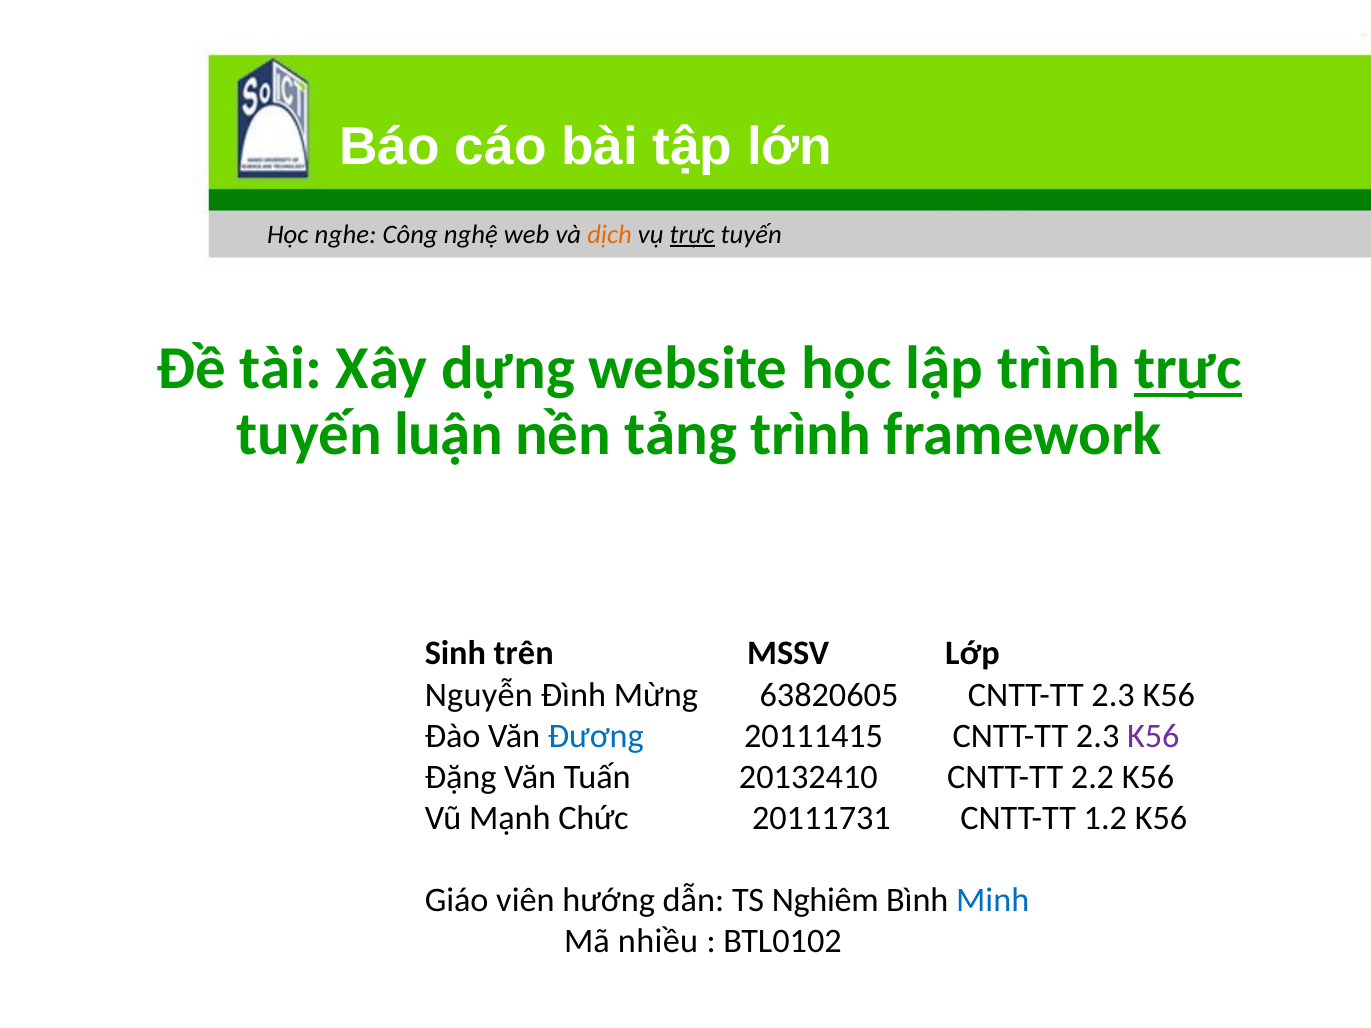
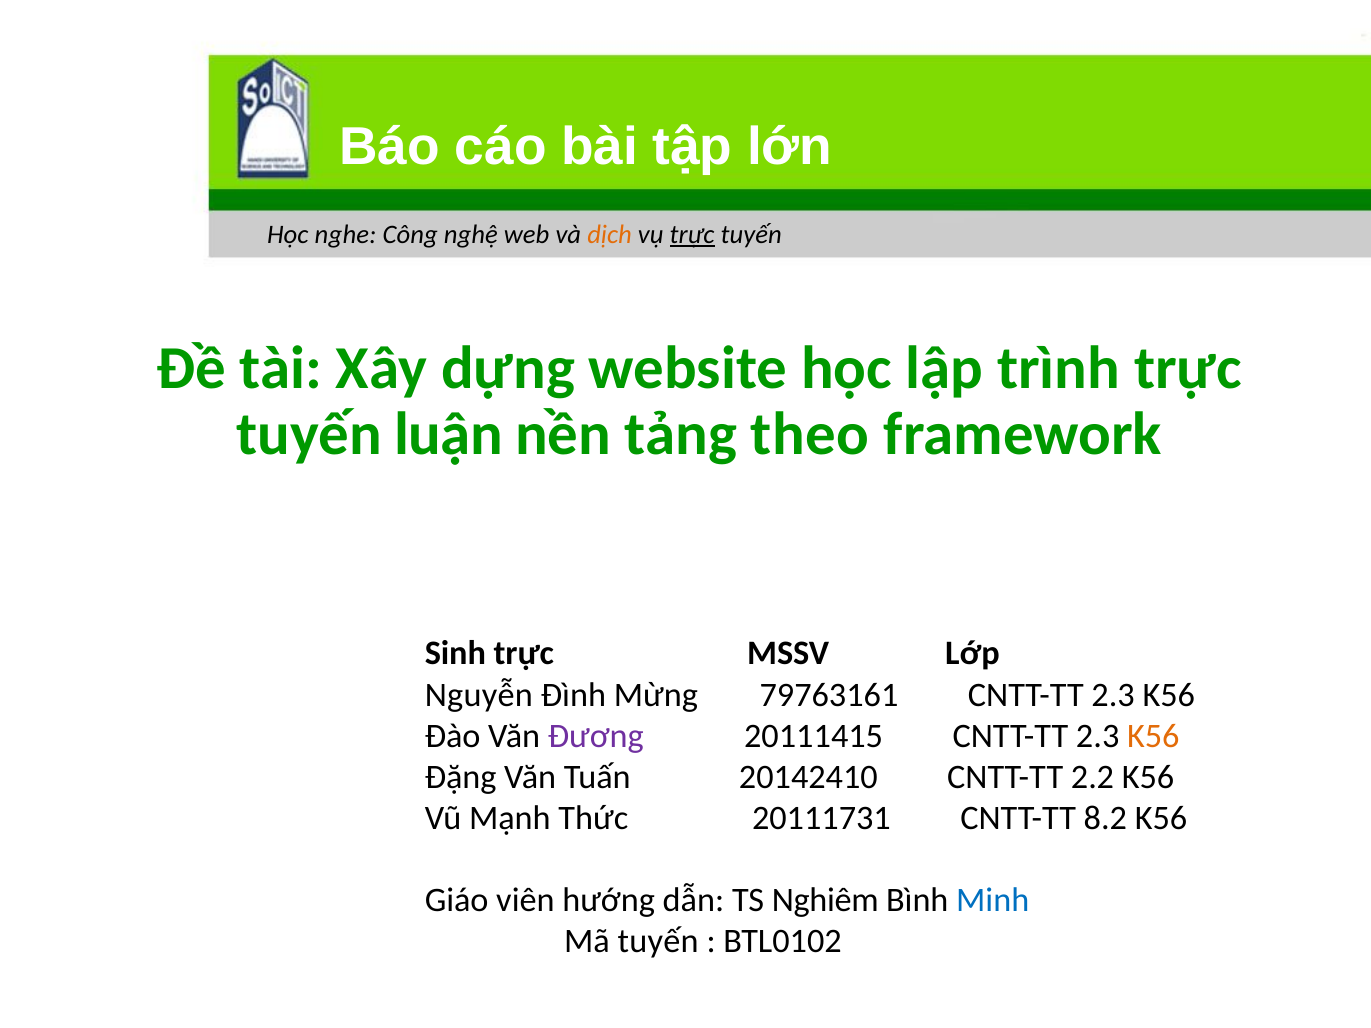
trực underline: present -> none (1188, 369)
tảng trình: trình -> theo (810, 435)
Sinh trên: trên -> trực (524, 654)
63820605: 63820605 -> 79763161 (829, 695)
Đương colour: blue -> purple (596, 736)
K56 colour: purple -> orange (1153, 736)
20132410: 20132410 -> 20142410 (808, 777)
Chức: Chức -> Thức (593, 818)
1.2: 1.2 -> 8.2 (1105, 818)
Mã nhiều: nhiều -> tuyến (658, 942)
